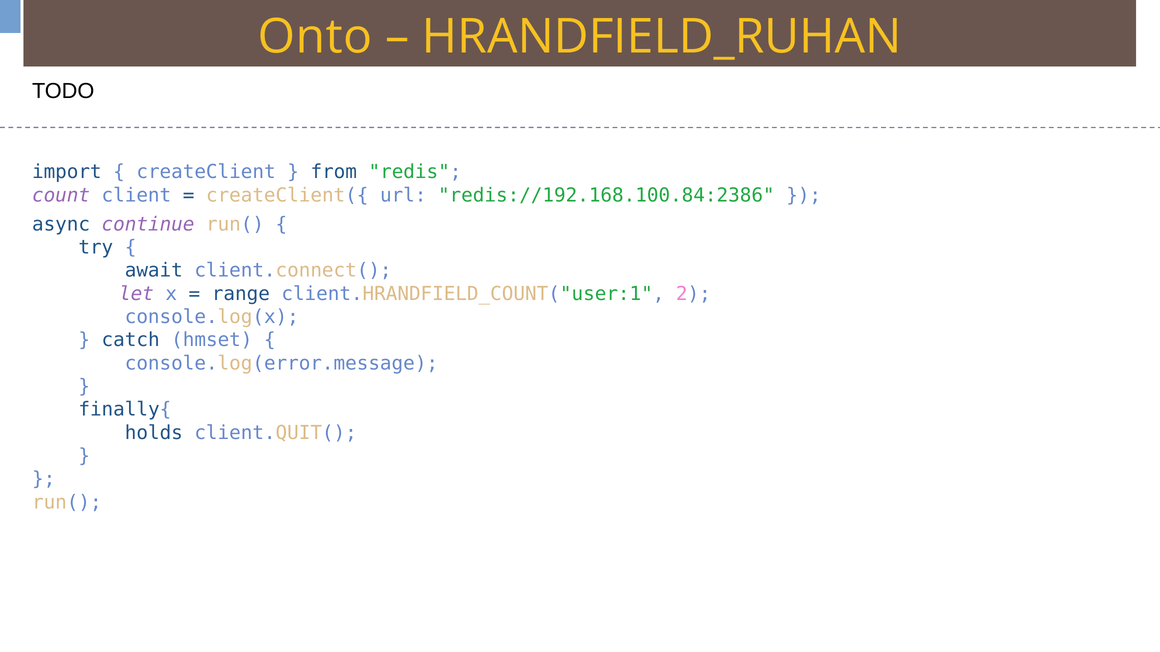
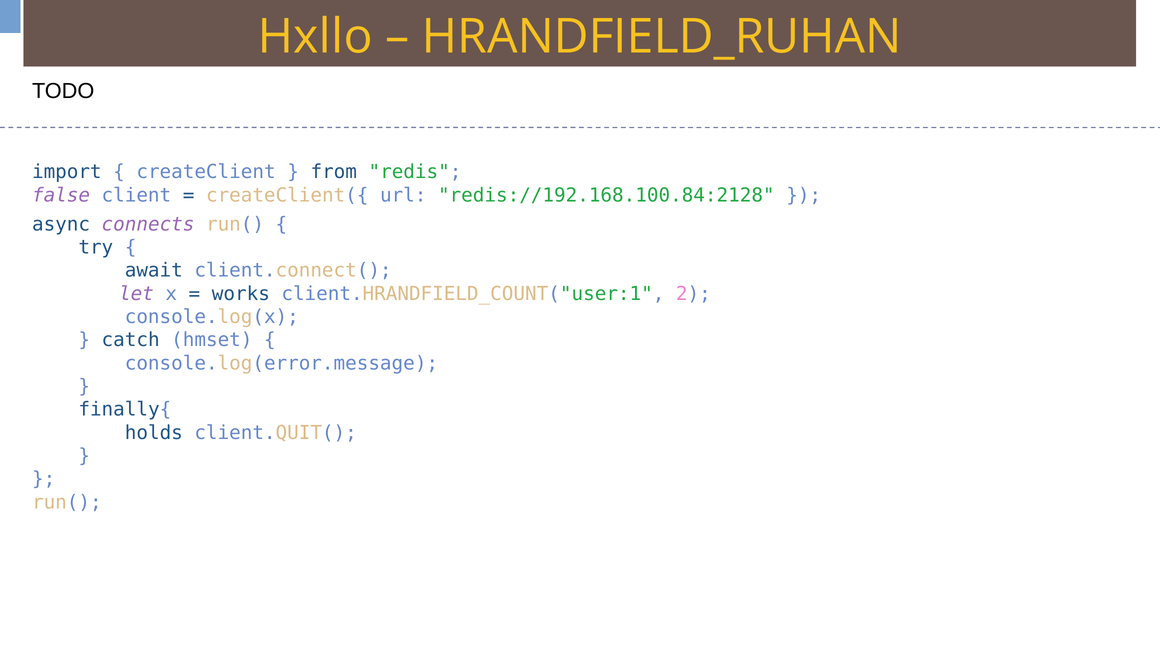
Onto: Onto -> Hxllo (315, 37)
count: count -> false (61, 195)
redis://192.168.100.84:2386: redis://192.168.100.84:2386 -> redis://192.168.100.84:2128 (606, 195)
continue: continue -> connects (148, 224)
range: range -> works (241, 294)
